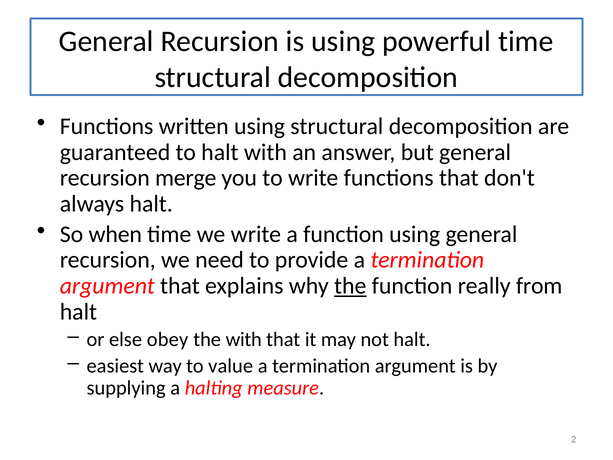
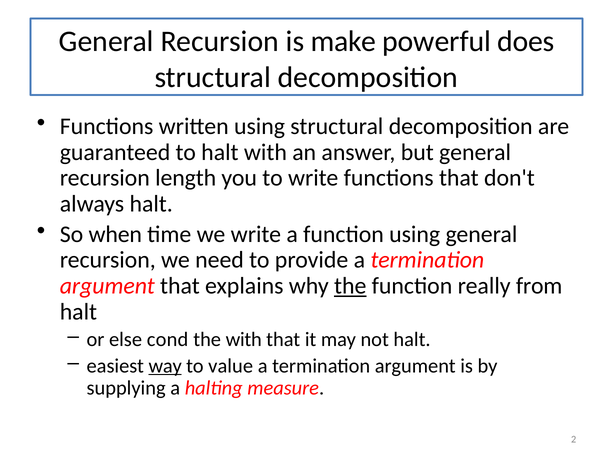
is using: using -> make (343, 41)
powerful time: time -> does (526, 41)
merge: merge -> length (186, 178)
obey: obey -> cond (168, 339)
way underline: none -> present (165, 366)
